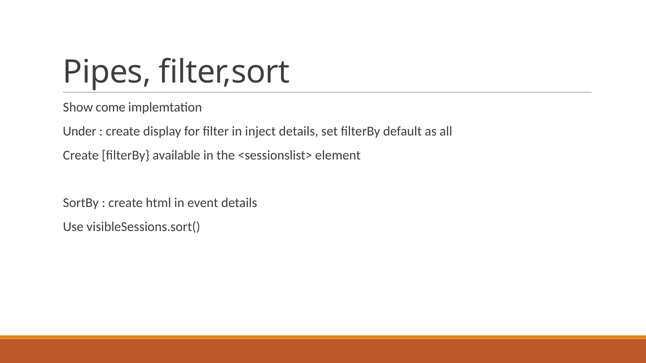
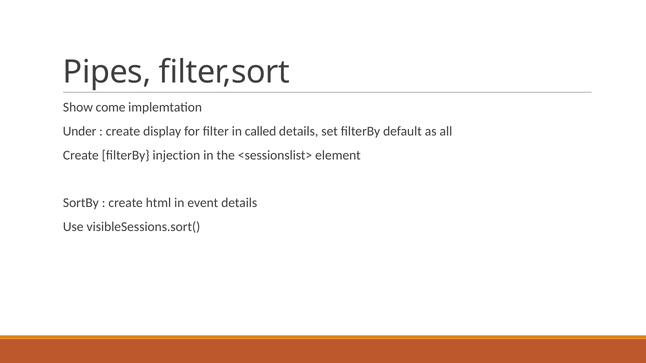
inject: inject -> called (261, 131)
available: available -> injection (176, 155)
